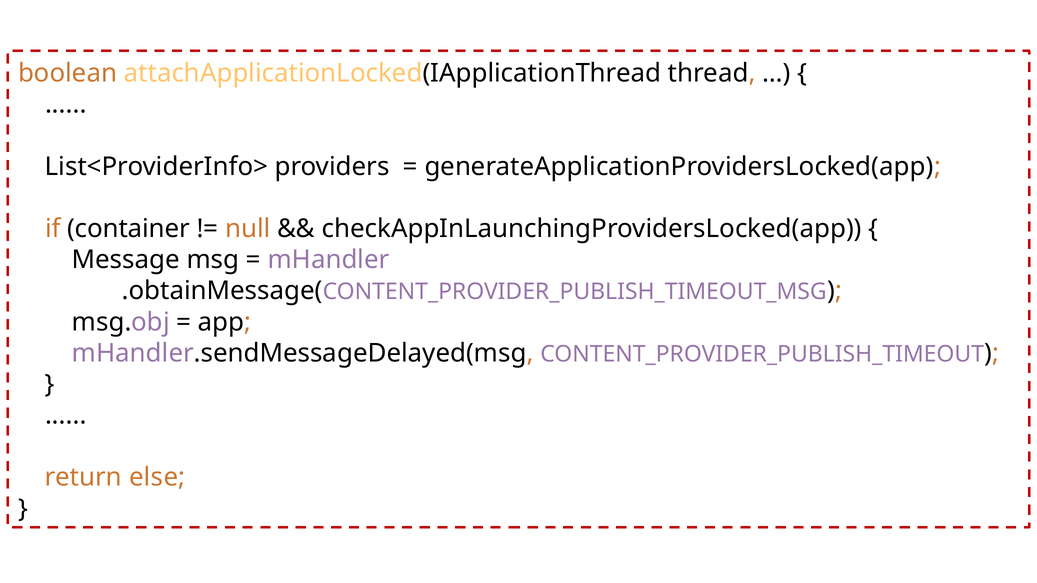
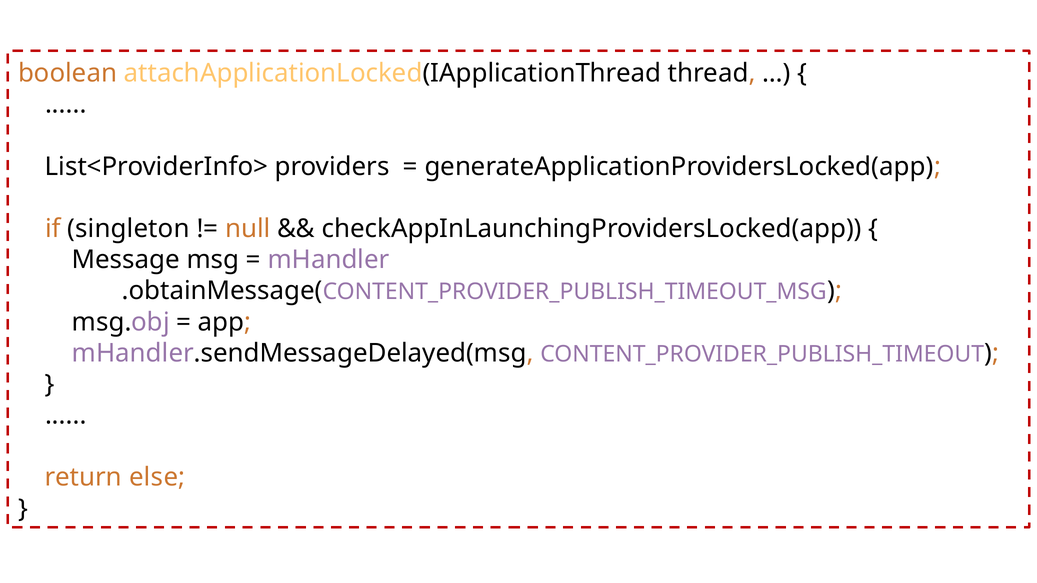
container: container -> singleton (128, 229)
